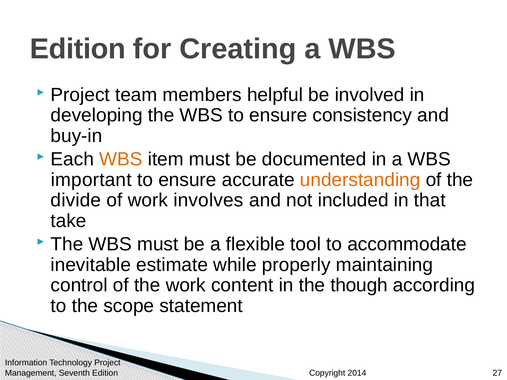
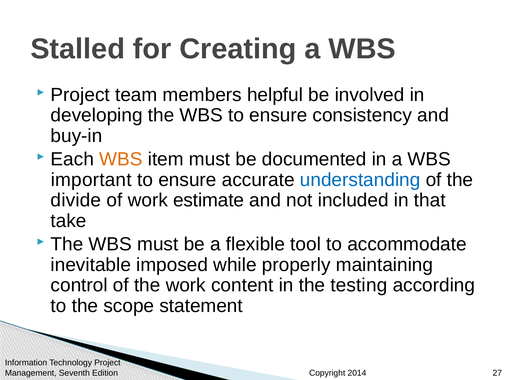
Edition: Edition -> Stalled (78, 49)
understanding colour: orange -> blue (360, 180)
involves: involves -> estimate (209, 200)
estimate: estimate -> imposed (172, 265)
though: though -> testing (359, 285)
